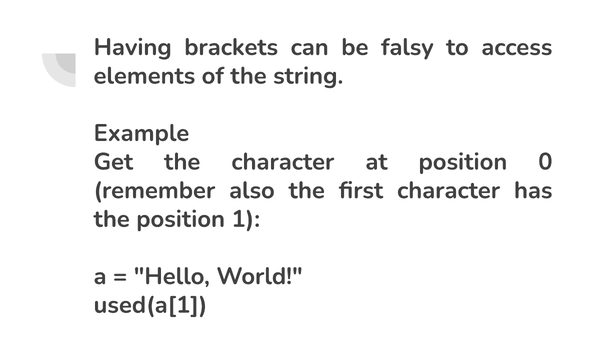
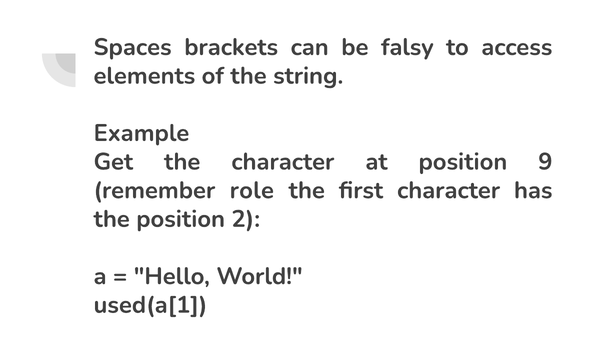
Having: Having -> Spaces (133, 47)
0: 0 -> 9 (545, 162)
also: also -> role (252, 190)
1: 1 -> 2 (246, 219)
